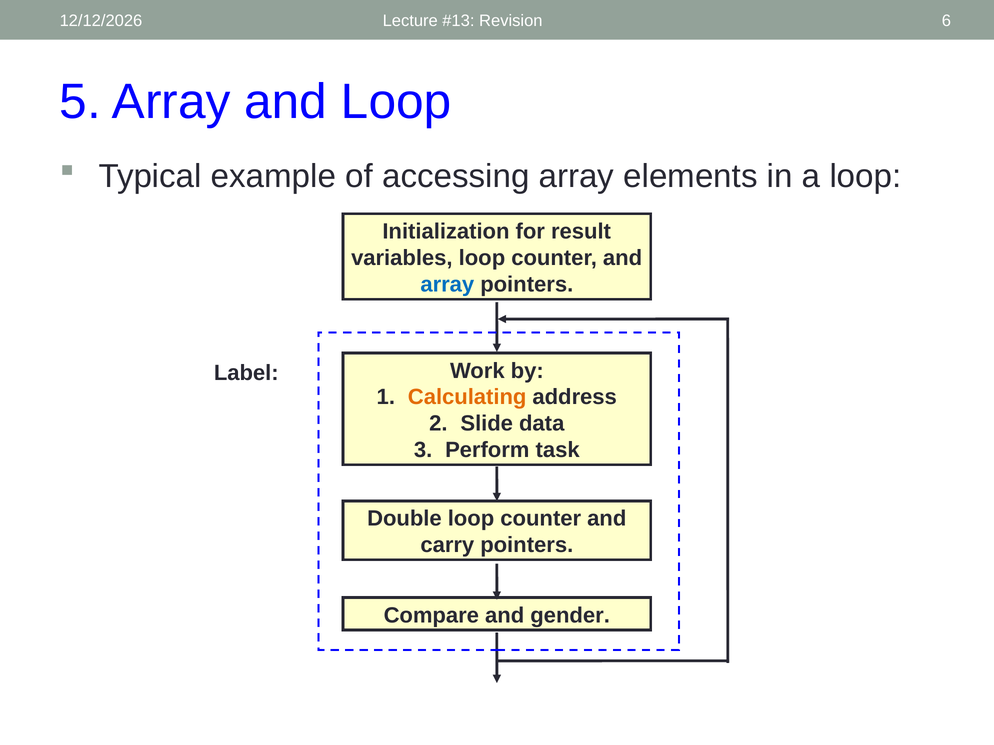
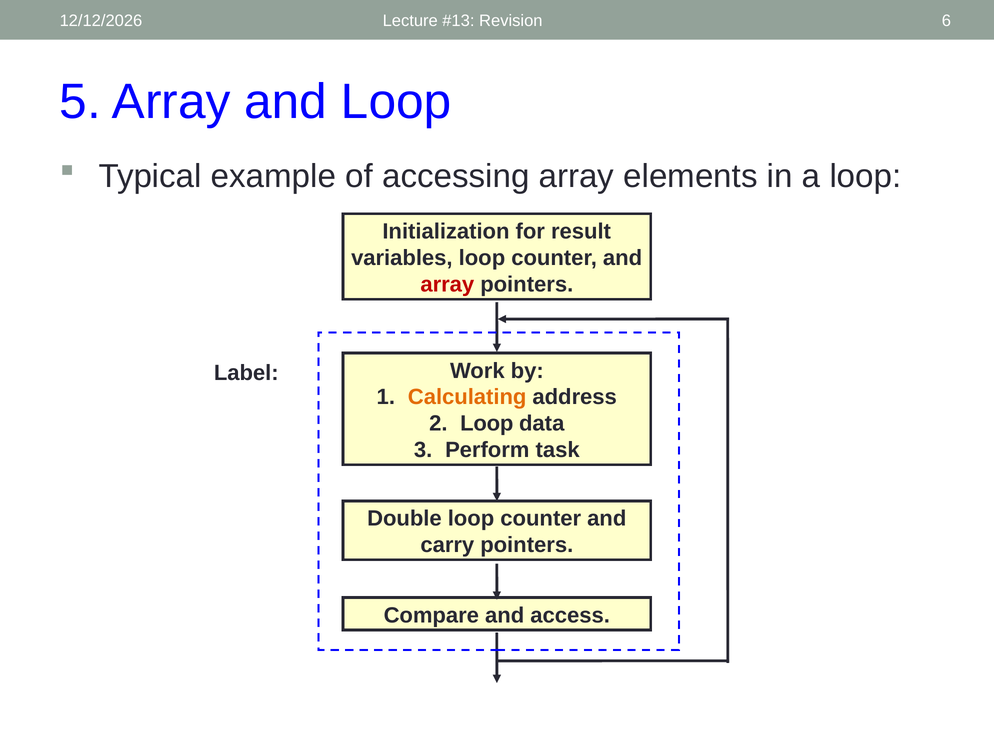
array colour: blue -> red (447, 285)
Slide: Slide -> Loop (487, 424)
gender: gender -> access (570, 616)
